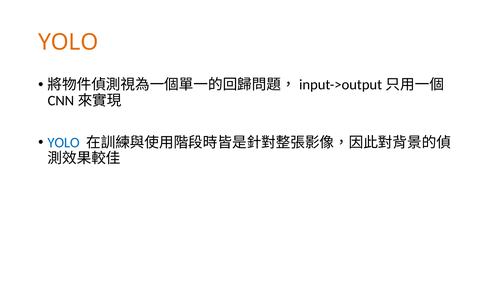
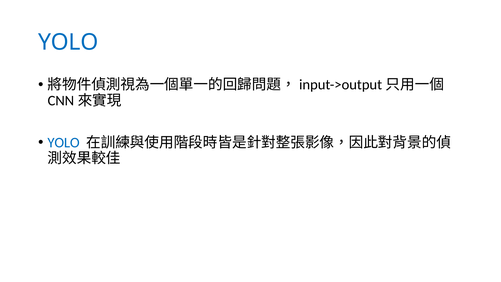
YOLO colour: orange -> blue (68, 42)
